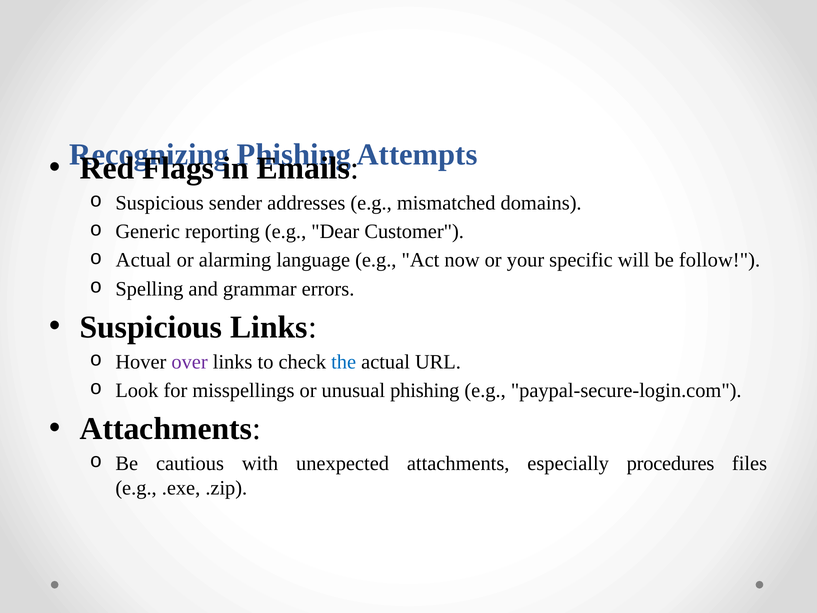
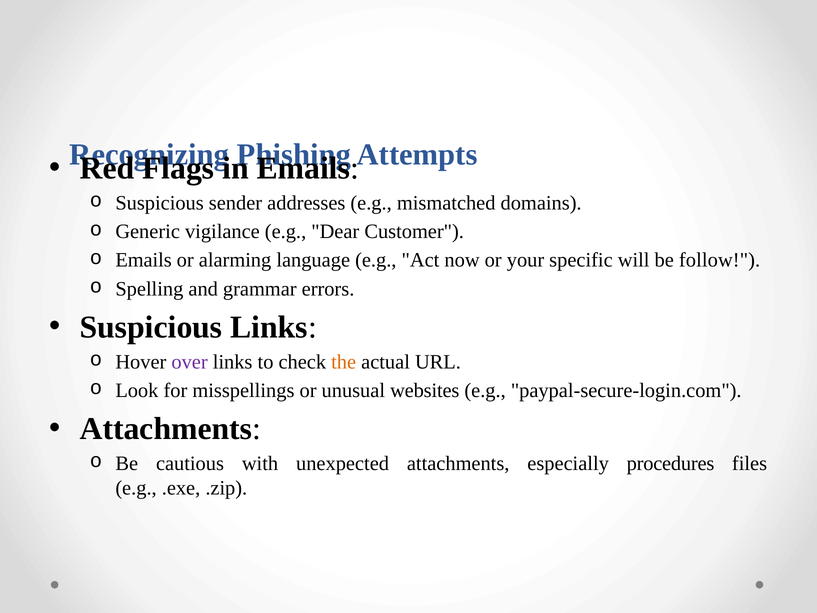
reporting: reporting -> vigilance (222, 231)
Actual: Actual -> Emails (144, 260)
the colour: blue -> orange (344, 362)
unusual phishing: phishing -> websites (425, 390)
